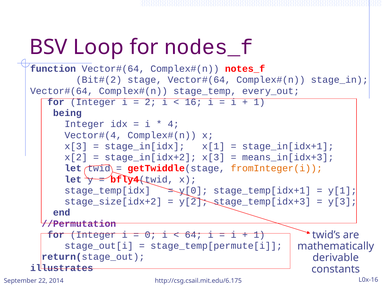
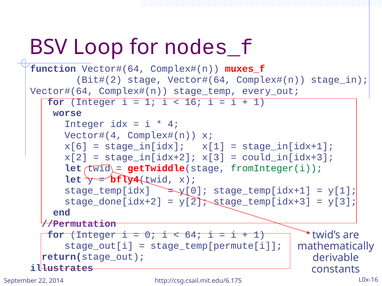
notes_f: notes_f -> muxes_f (245, 69)
2: 2 -> 1 (150, 102)
being: being -> worse (67, 113)
x[3: x[3 -> x[6 (76, 146)
means_in[idx+3: means_in[idx+3 -> could_in[idx+3 (288, 158)
fromInteger(i colour: orange -> green (277, 169)
stage_size[idx+2: stage_size[idx+2 -> stage_done[idx+2 (113, 202)
